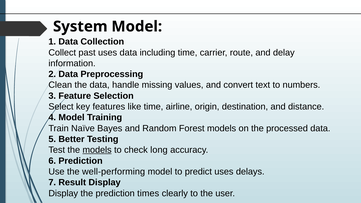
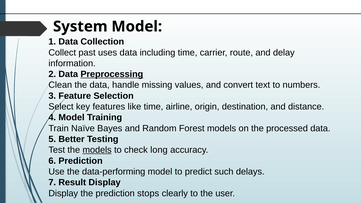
Preprocessing underline: none -> present (112, 74)
well-performing: well-performing -> data-performing (114, 172)
predict uses: uses -> such (224, 172)
times: times -> stops (148, 193)
